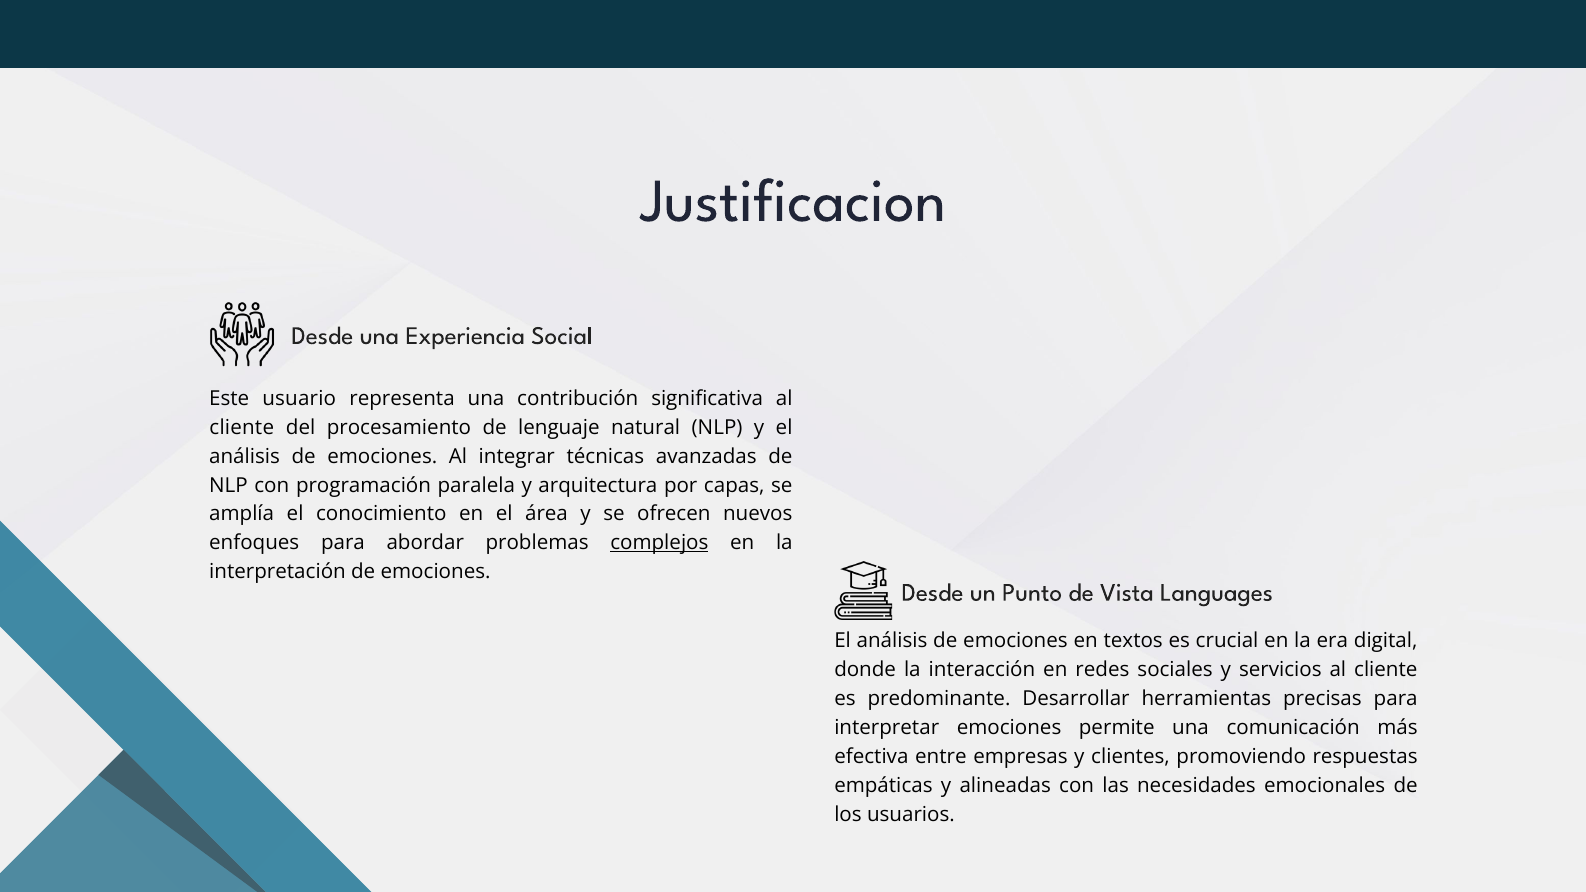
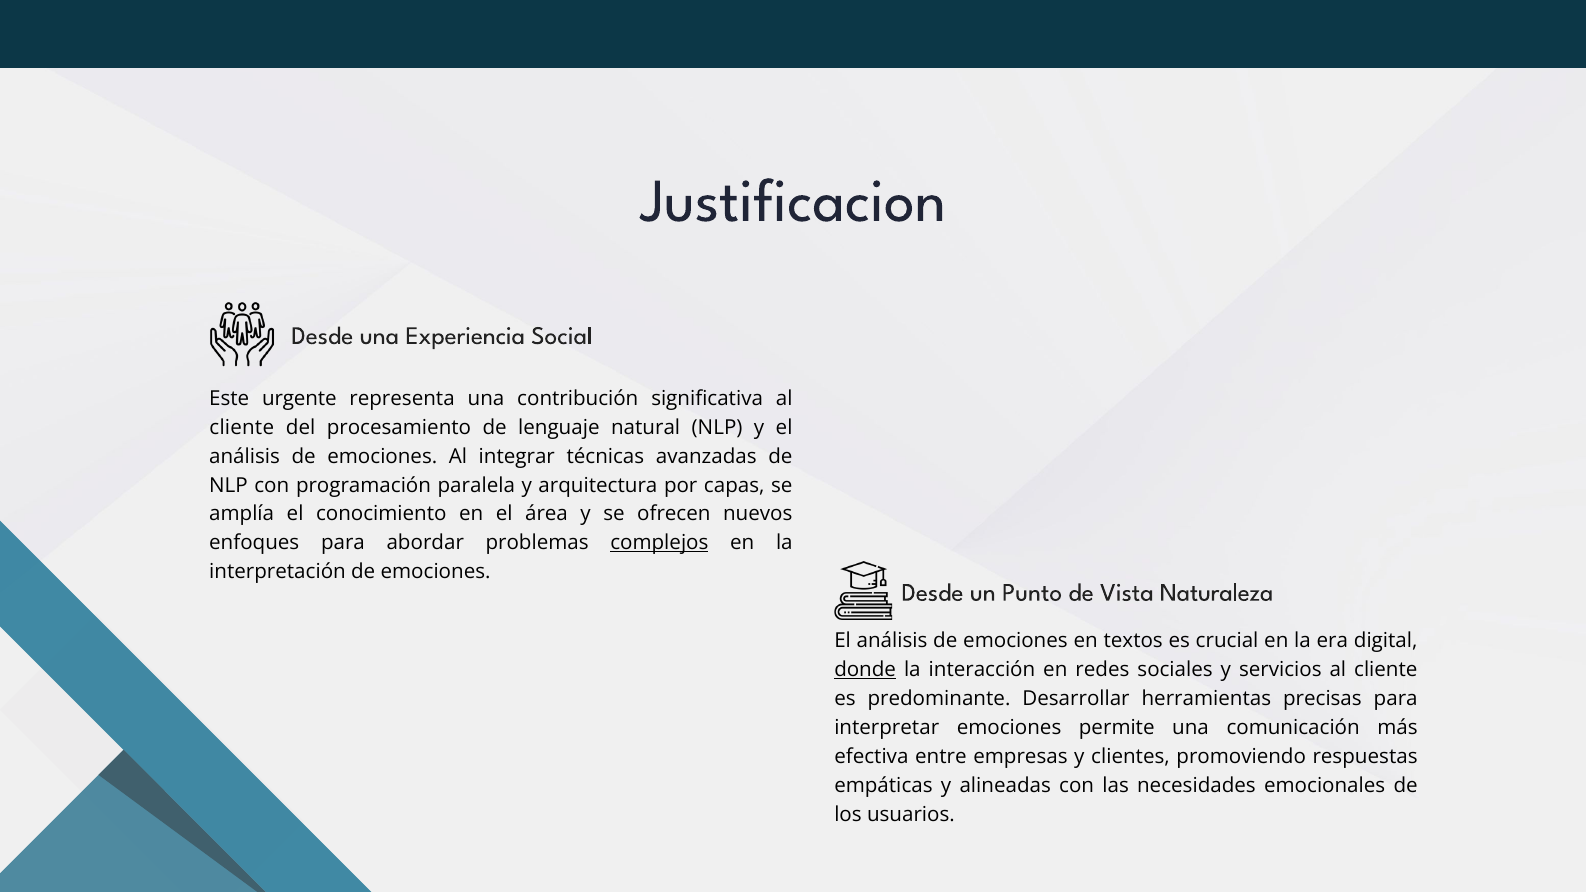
usuario: usuario -> urgente (299, 399)
Languages: Languages -> Naturaleza (1217, 592)
donde underline: none -> present (865, 670)
